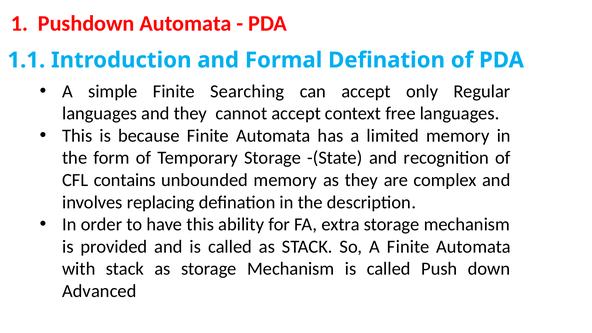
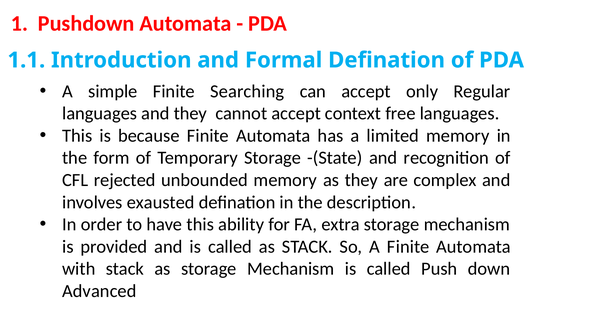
contains: contains -> rejected (125, 180)
replacing: replacing -> exausted (161, 202)
